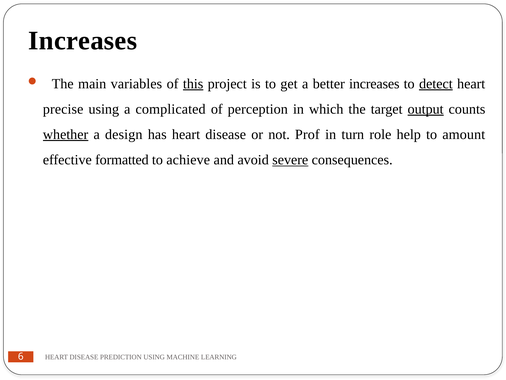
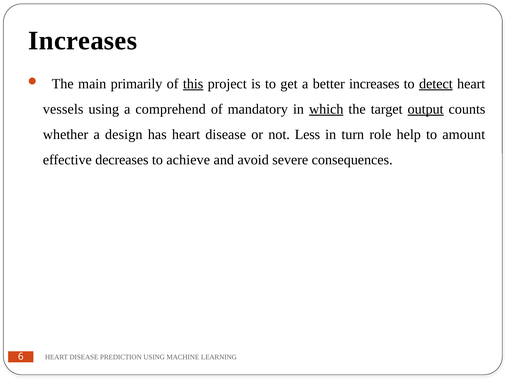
variables: variables -> primarily (137, 84)
precise: precise -> vessels (63, 109)
complicated: complicated -> comprehend (171, 109)
perception: perception -> mandatory (258, 109)
which underline: none -> present (326, 109)
whether underline: present -> none (66, 134)
Prof: Prof -> Less (307, 134)
formatted: formatted -> decreases (122, 160)
severe underline: present -> none (290, 160)
